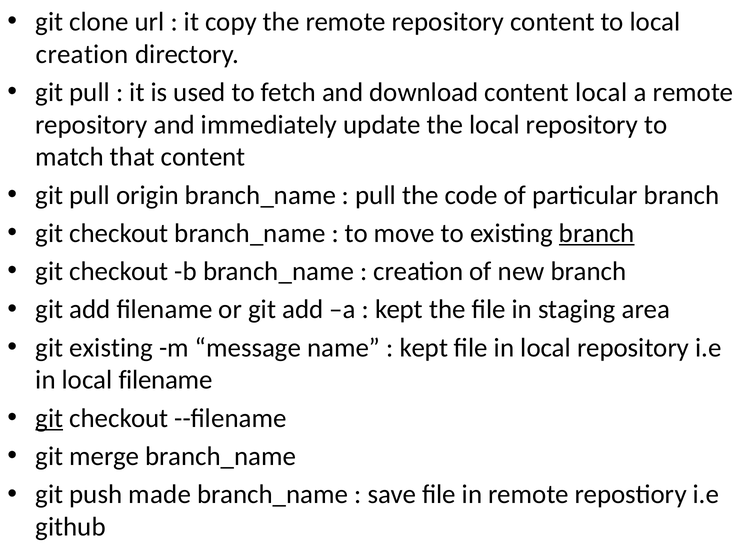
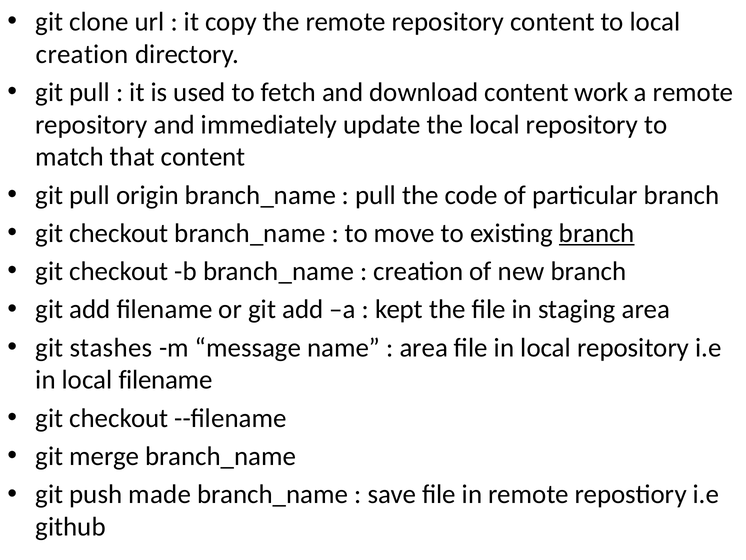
content local: local -> work (602, 92)
git existing: existing -> stashes (111, 347)
kept: kept -> area (424, 347)
git underline: present -> none (49, 418)
